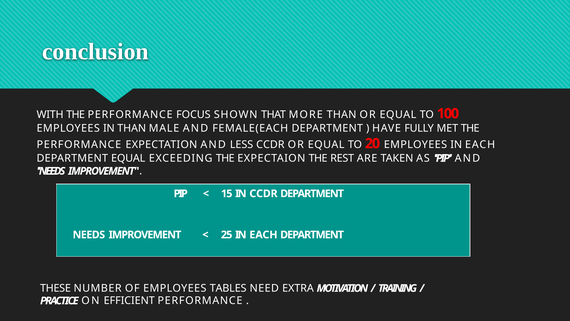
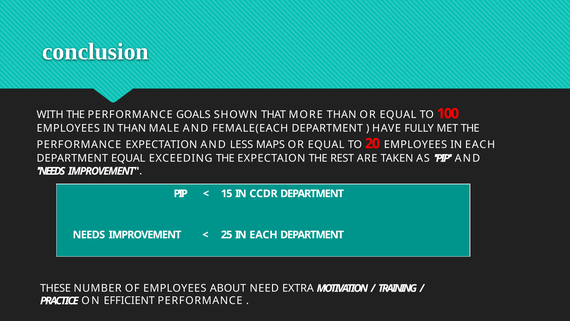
FOCUS: FOCUS -> GOALS (193, 115)
LESS CCDR: CCDR -> MAPS (270, 145)
TABLES: TABLES -> ABOUT (228, 288)
